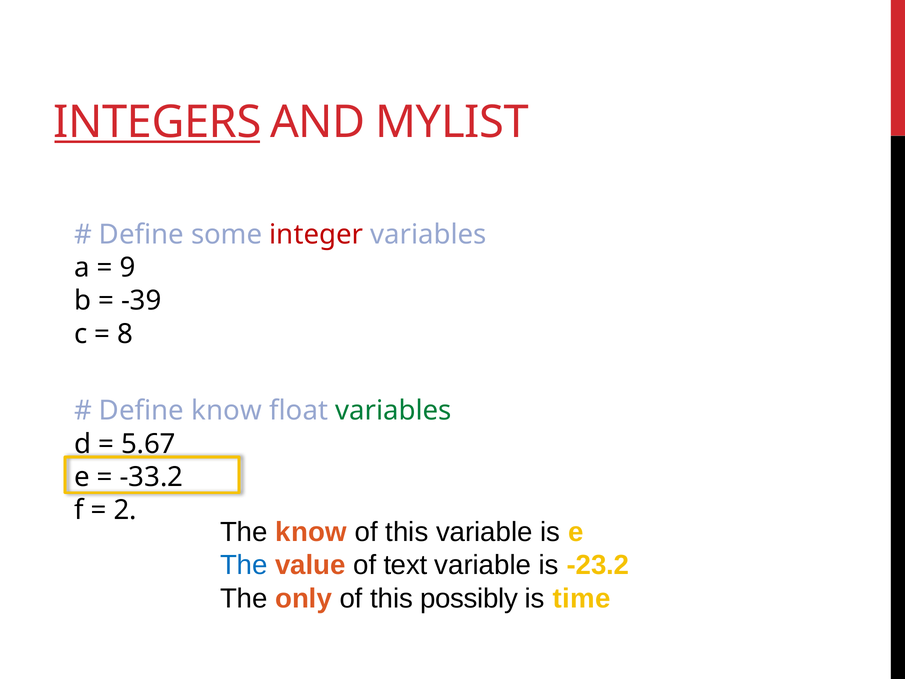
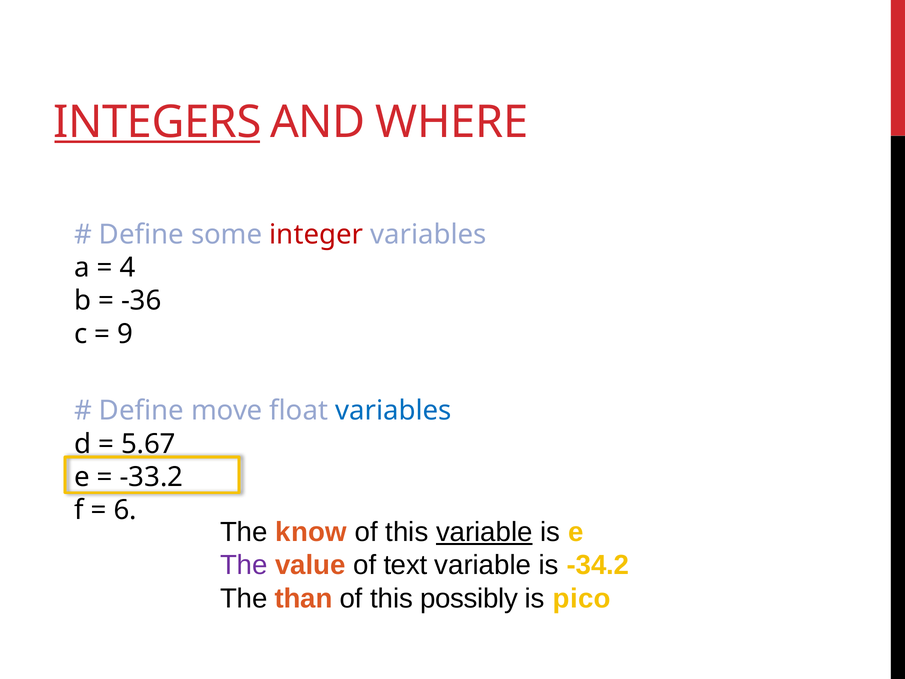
MYLIST: MYLIST -> WHERE (452, 122)
9: 9 -> 4 (127, 268)
-39: -39 -> -36 (141, 301)
8: 8 -> 9 (125, 334)
Define know: know -> move (227, 411)
variables colour: green -> blue (393, 411)
2: 2 -> 6 (125, 510)
variable underline: none -> present (484, 532)
The colour: blue -> purple (244, 565)
-23.2: -23.2 -> -34.2 (598, 565)
only: only -> than (304, 598)
time: time -> pico (582, 598)
